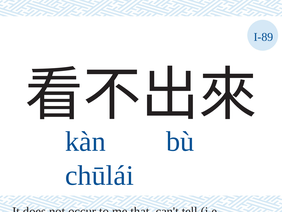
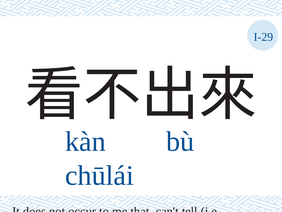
I-89: I-89 -> I-29 (263, 37)
